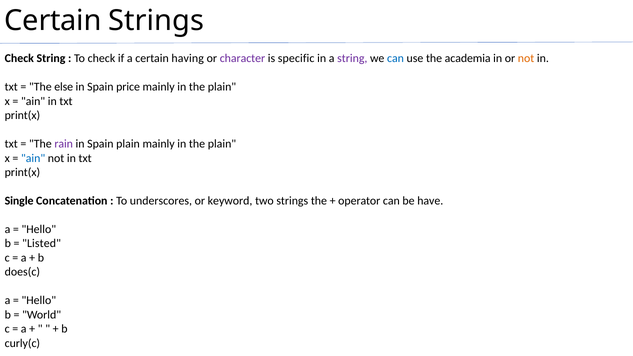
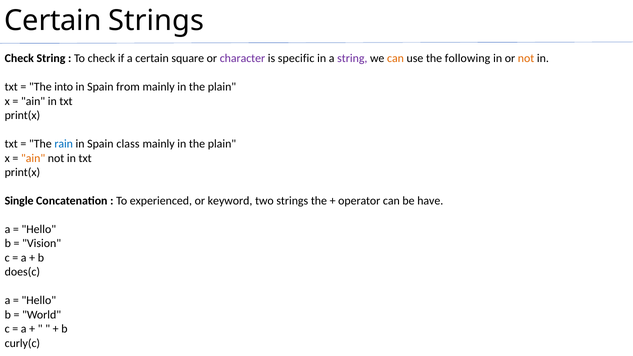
having: having -> square (188, 58)
can colour: blue -> orange (396, 58)
academia: academia -> following (468, 58)
else: else -> into (64, 87)
price: price -> from (128, 87)
rain colour: purple -> blue (64, 144)
Spain plain: plain -> class (128, 144)
ain colour: blue -> orange (33, 158)
underscores: underscores -> experienced (161, 201)
Listed: Listed -> Vision (42, 244)
